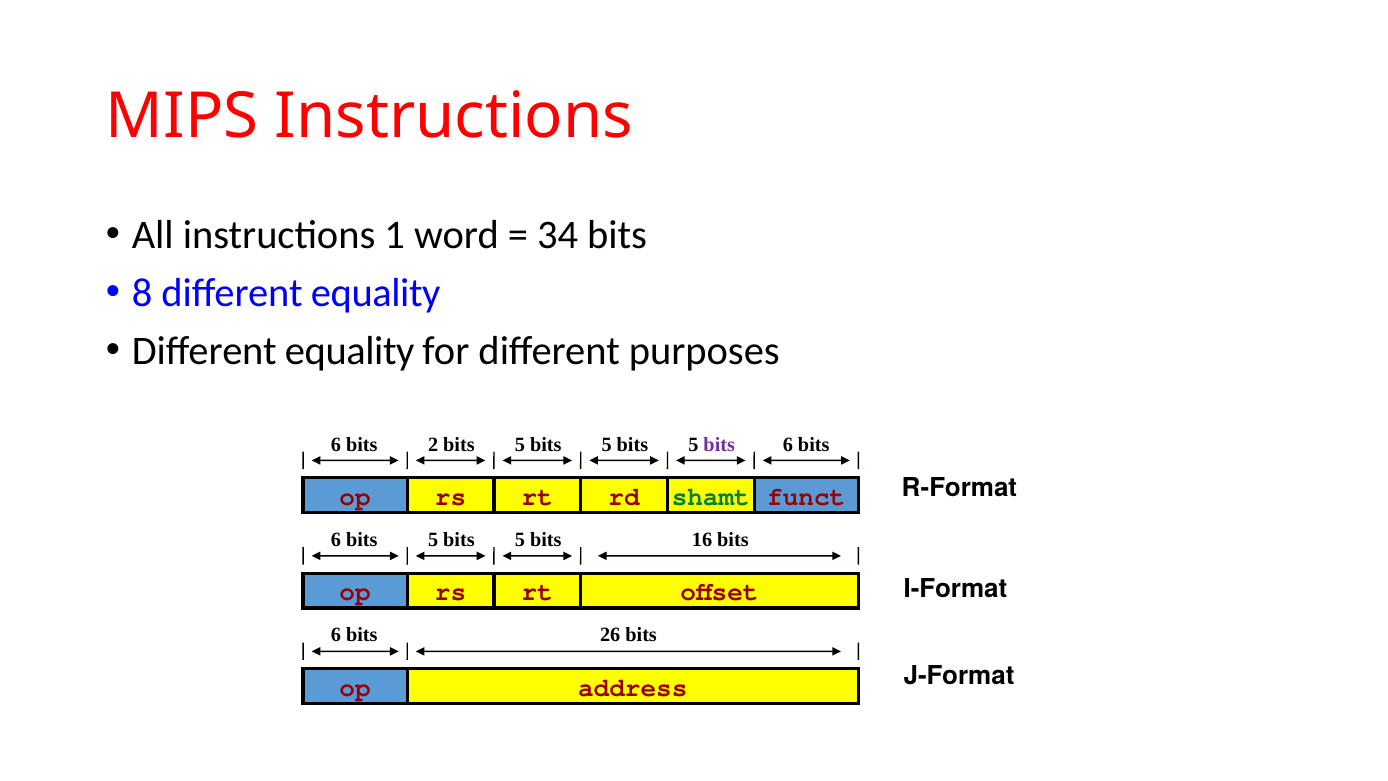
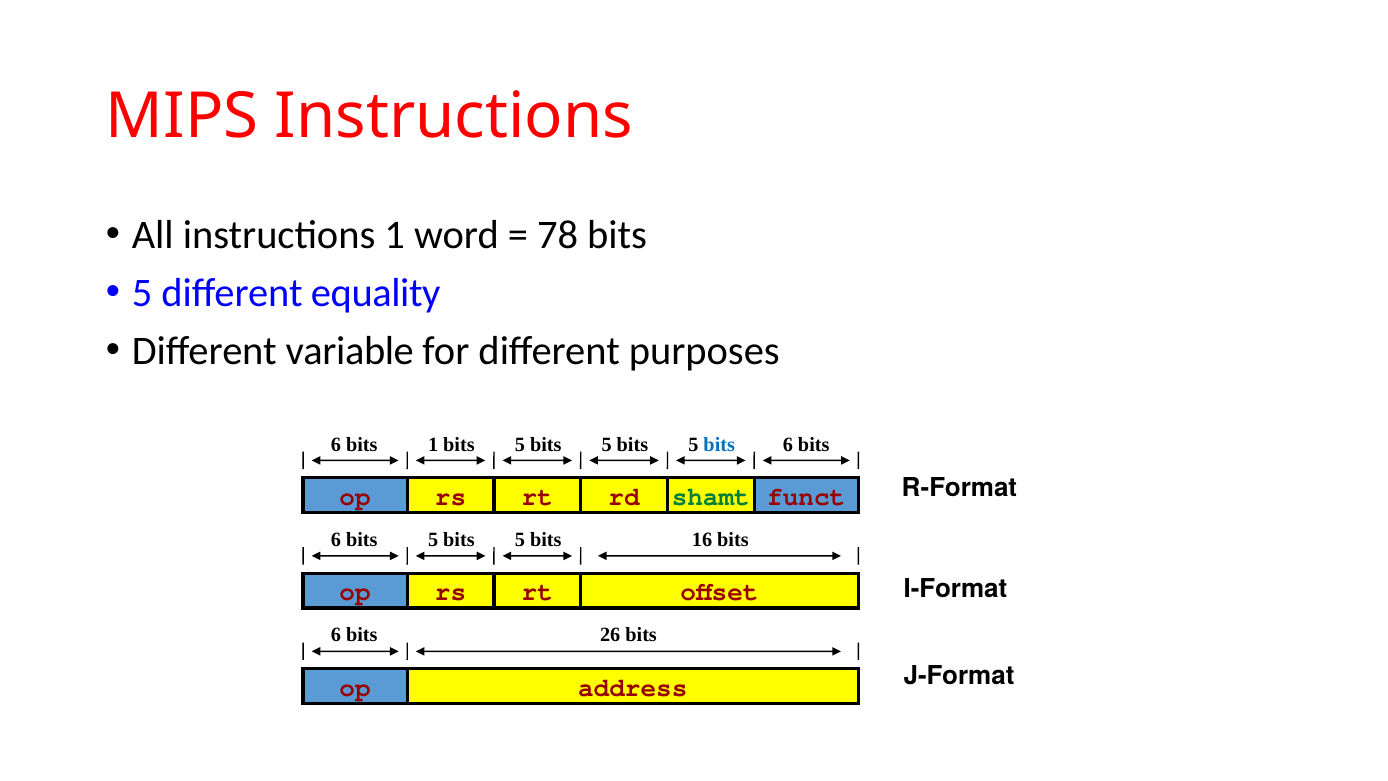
34: 34 -> 78 (558, 235)
8: 8 -> 5 (142, 293)
equality: equality -> variable (350, 351)
bits 2: 2 -> 1 (433, 444)
bits colour: purple -> blue (719, 444)
